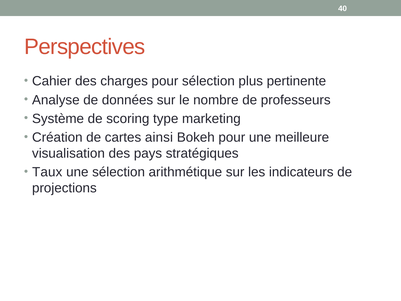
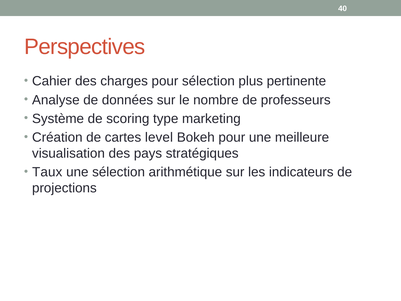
ainsi: ainsi -> level (159, 137)
